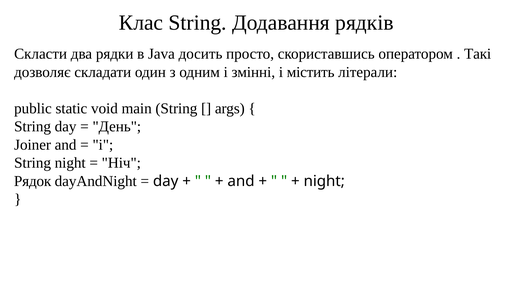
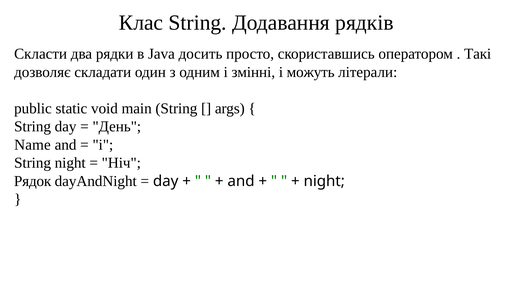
містить: містить -> можуть (311, 72)
Joiner: Joiner -> Name (32, 144)
